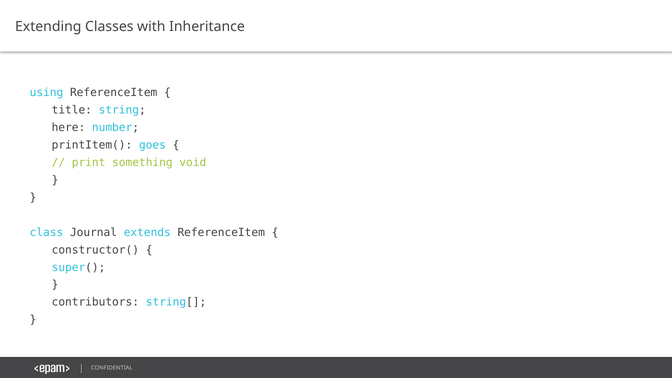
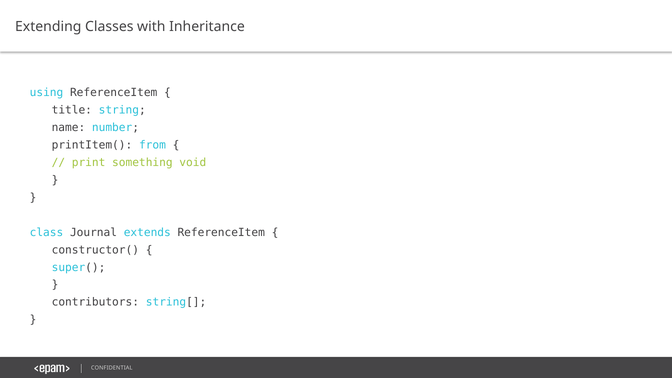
here: here -> name (68, 128)
goes: goes -> from (152, 145)
